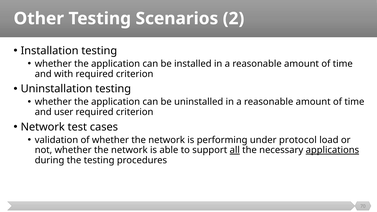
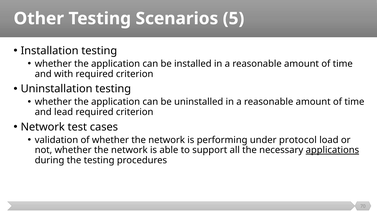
2: 2 -> 5 (234, 19)
user: user -> lead (64, 112)
all underline: present -> none (235, 150)
